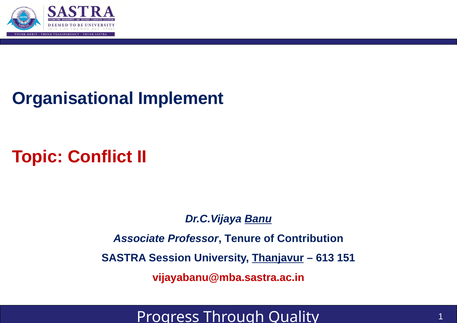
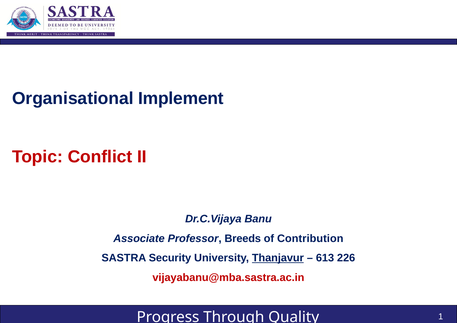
Banu underline: present -> none (258, 219)
Tenure: Tenure -> Breeds (243, 239)
Session: Session -> Security (170, 258)
151: 151 -> 226 (346, 258)
